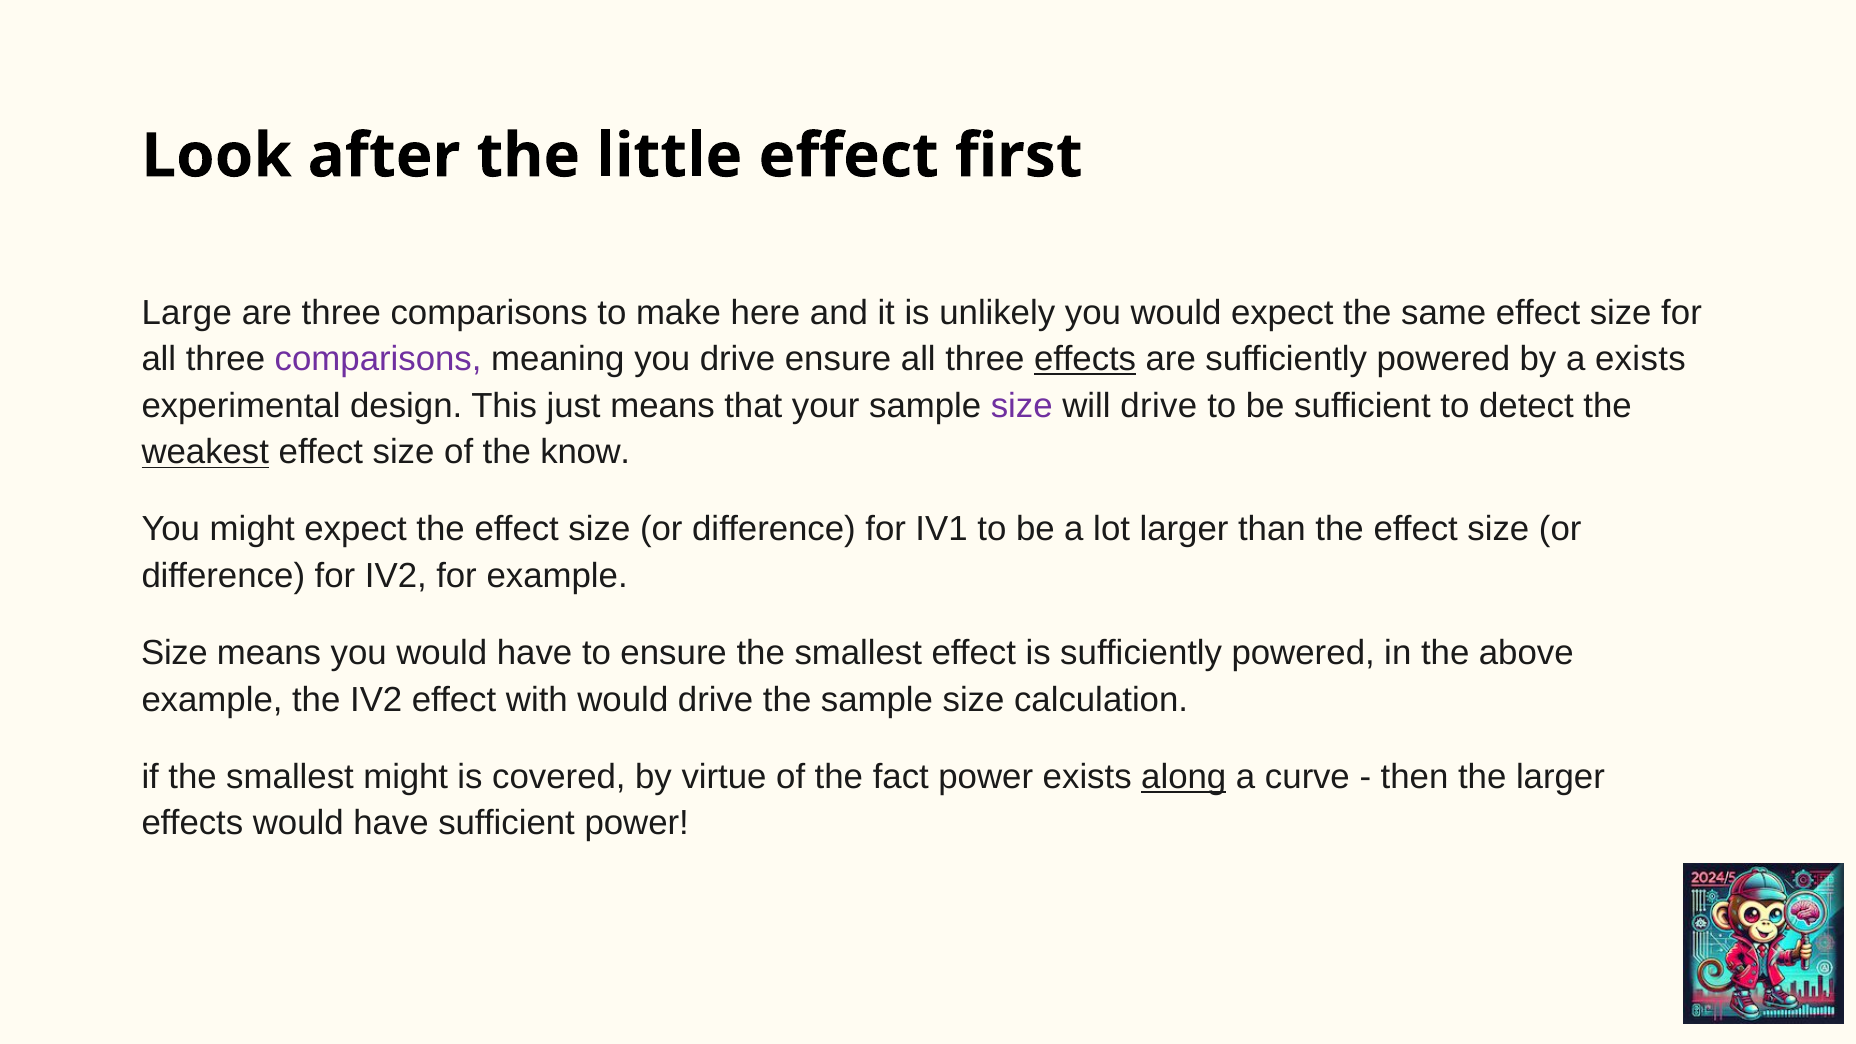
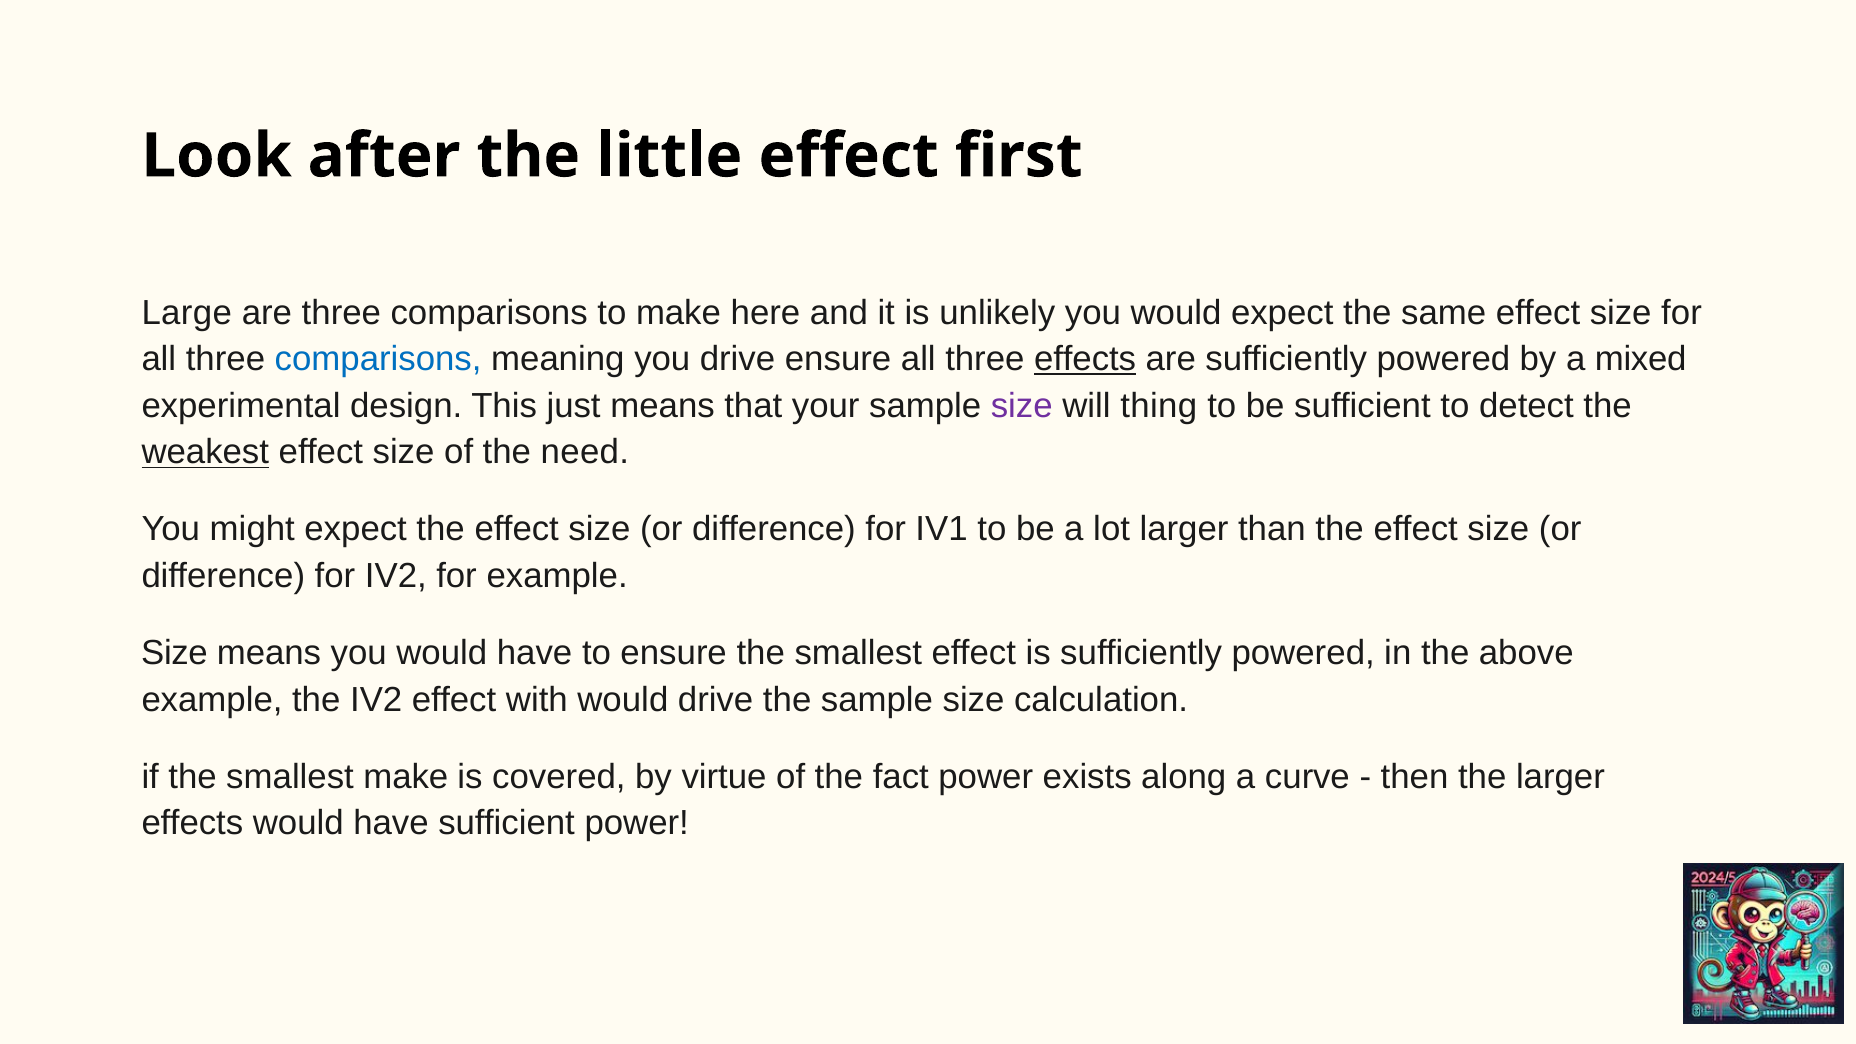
comparisons colour: purple -> blue (378, 359)
a exists: exists -> mixed (1641, 359)
will drive: drive -> thing (1159, 406)
know: know -> need (585, 452)
smallest might: might -> make (406, 777)
along underline: present -> none (1184, 777)
